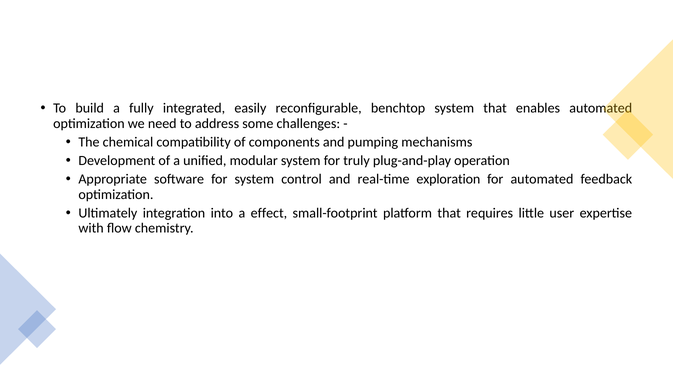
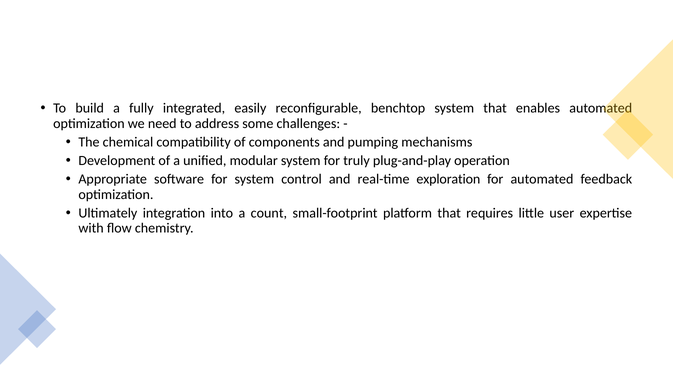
effect: effect -> count (269, 213)
